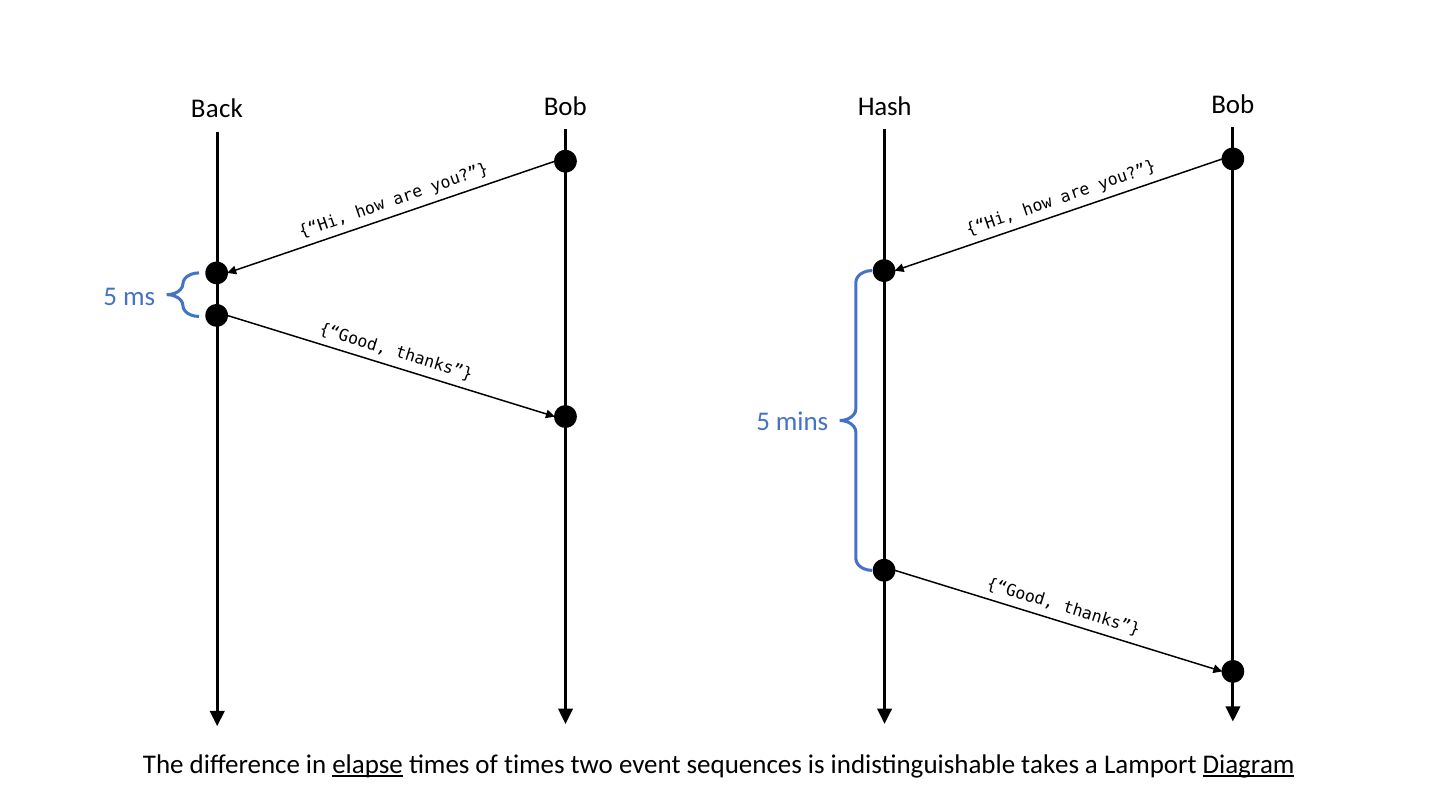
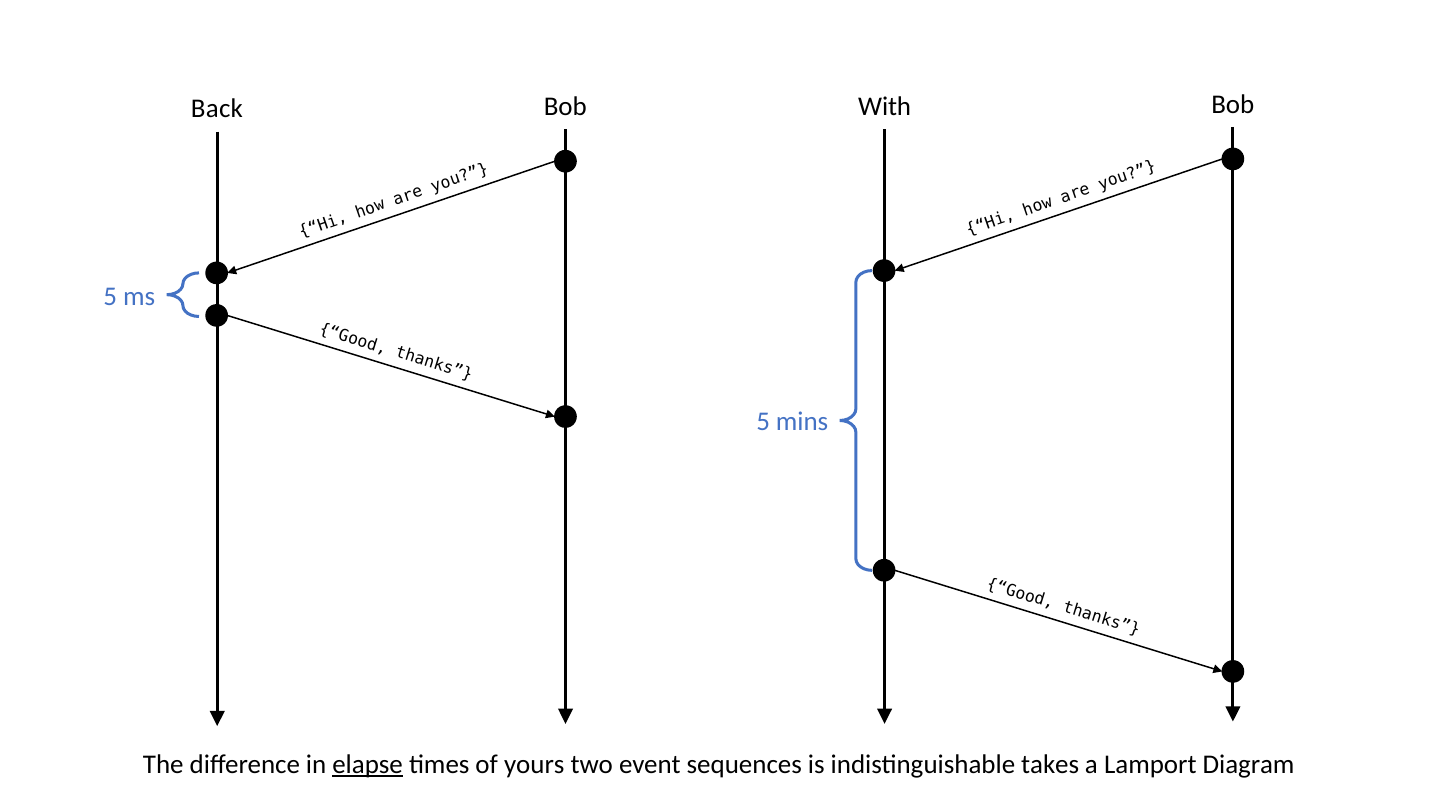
Hash: Hash -> With (885, 107)
of times: times -> yours (534, 765)
Diagram underline: present -> none (1249, 765)
